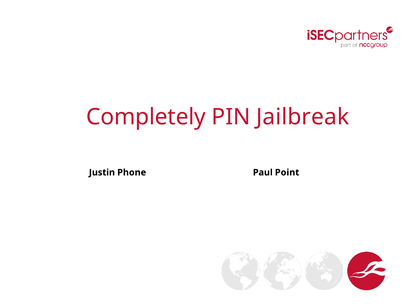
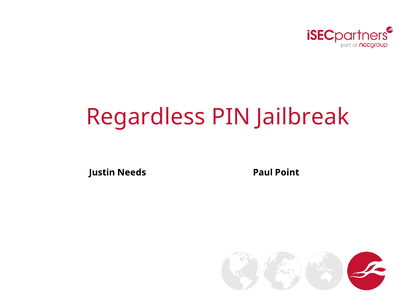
Completely: Completely -> Regardless (146, 117)
Phone: Phone -> Needs (132, 172)
